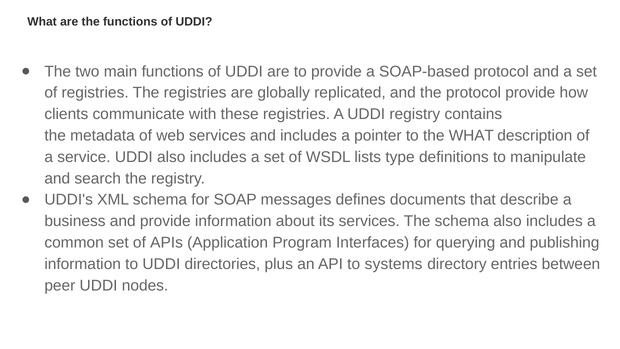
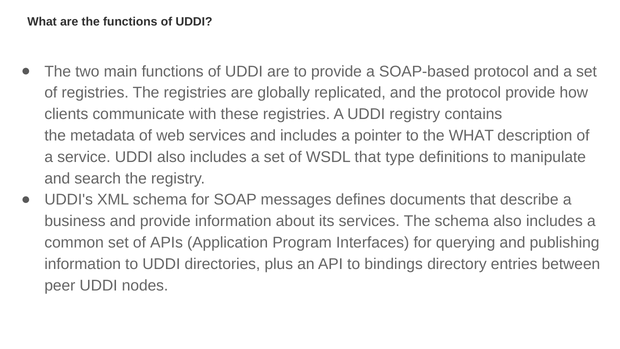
WSDL lists: lists -> that (368, 157)
systems: systems -> bindings (394, 264)
